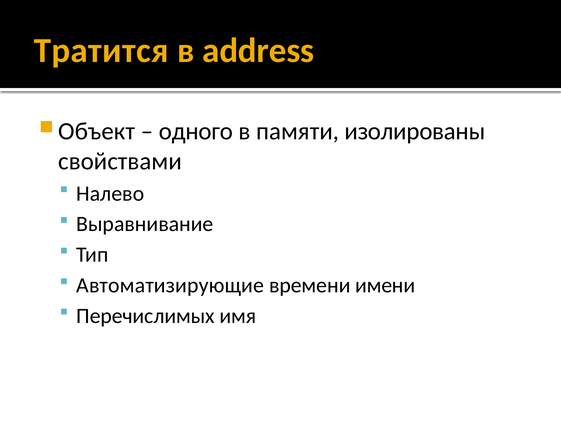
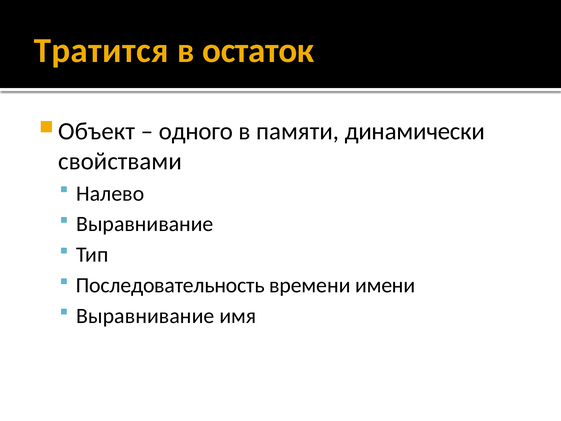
address: address -> остаток (258, 50)
изолированы: изолированы -> динамически (415, 131)
Автоматизирующие: Автоматизирующие -> Последовательность (170, 285)
Перечислимых: Перечислимых -> Выравнивание (145, 316)
